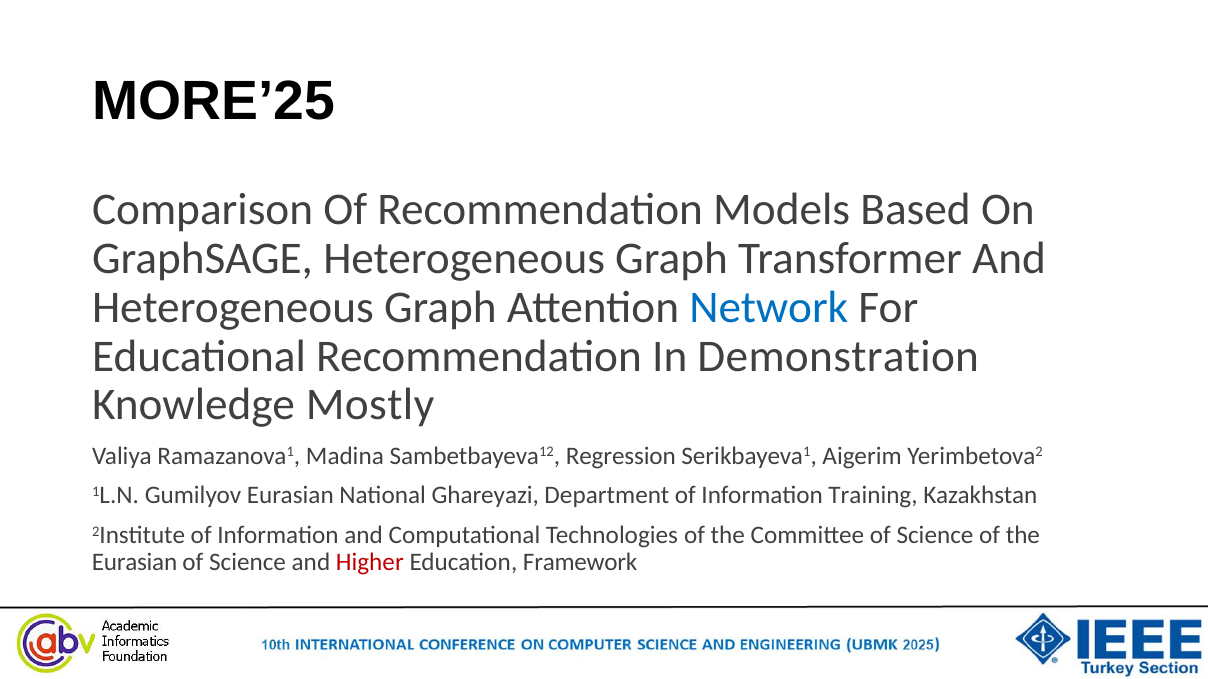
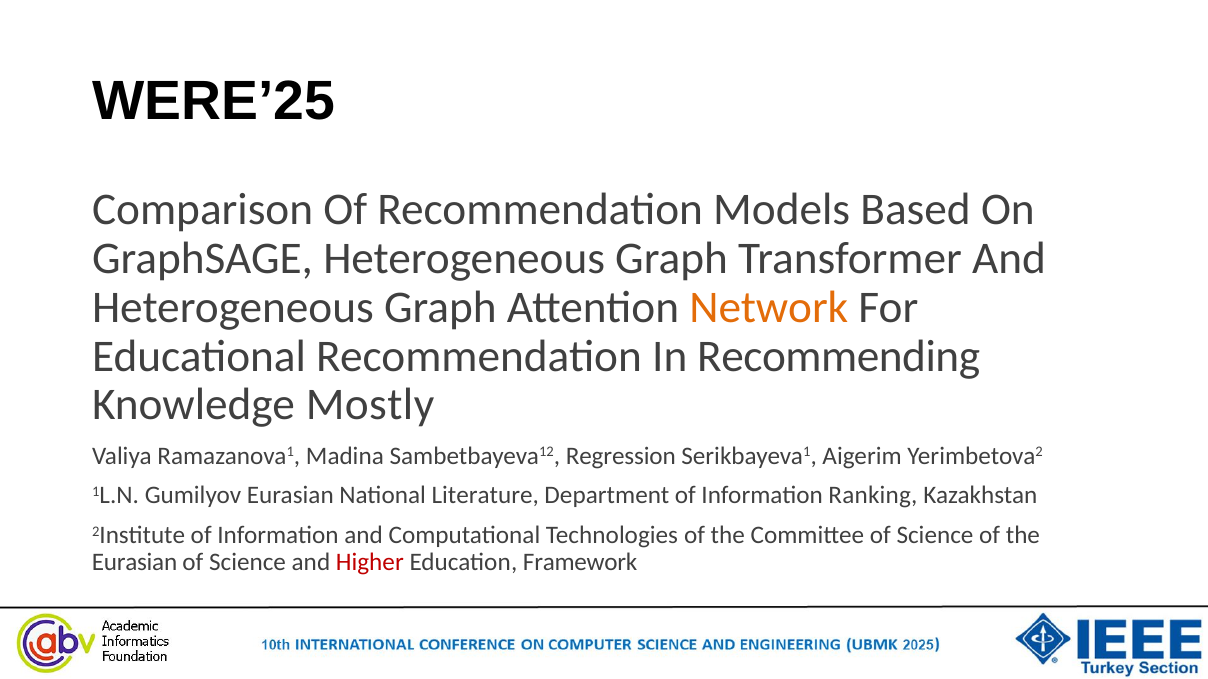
MORE’25: MORE’25 -> WERE’25 (214, 101)
Network colour: blue -> orange (769, 307)
Demonstration: Demonstration -> Recommending (839, 356)
Ghareyazi: Ghareyazi -> Literature (485, 496)
Training: Training -> Ranking (873, 496)
